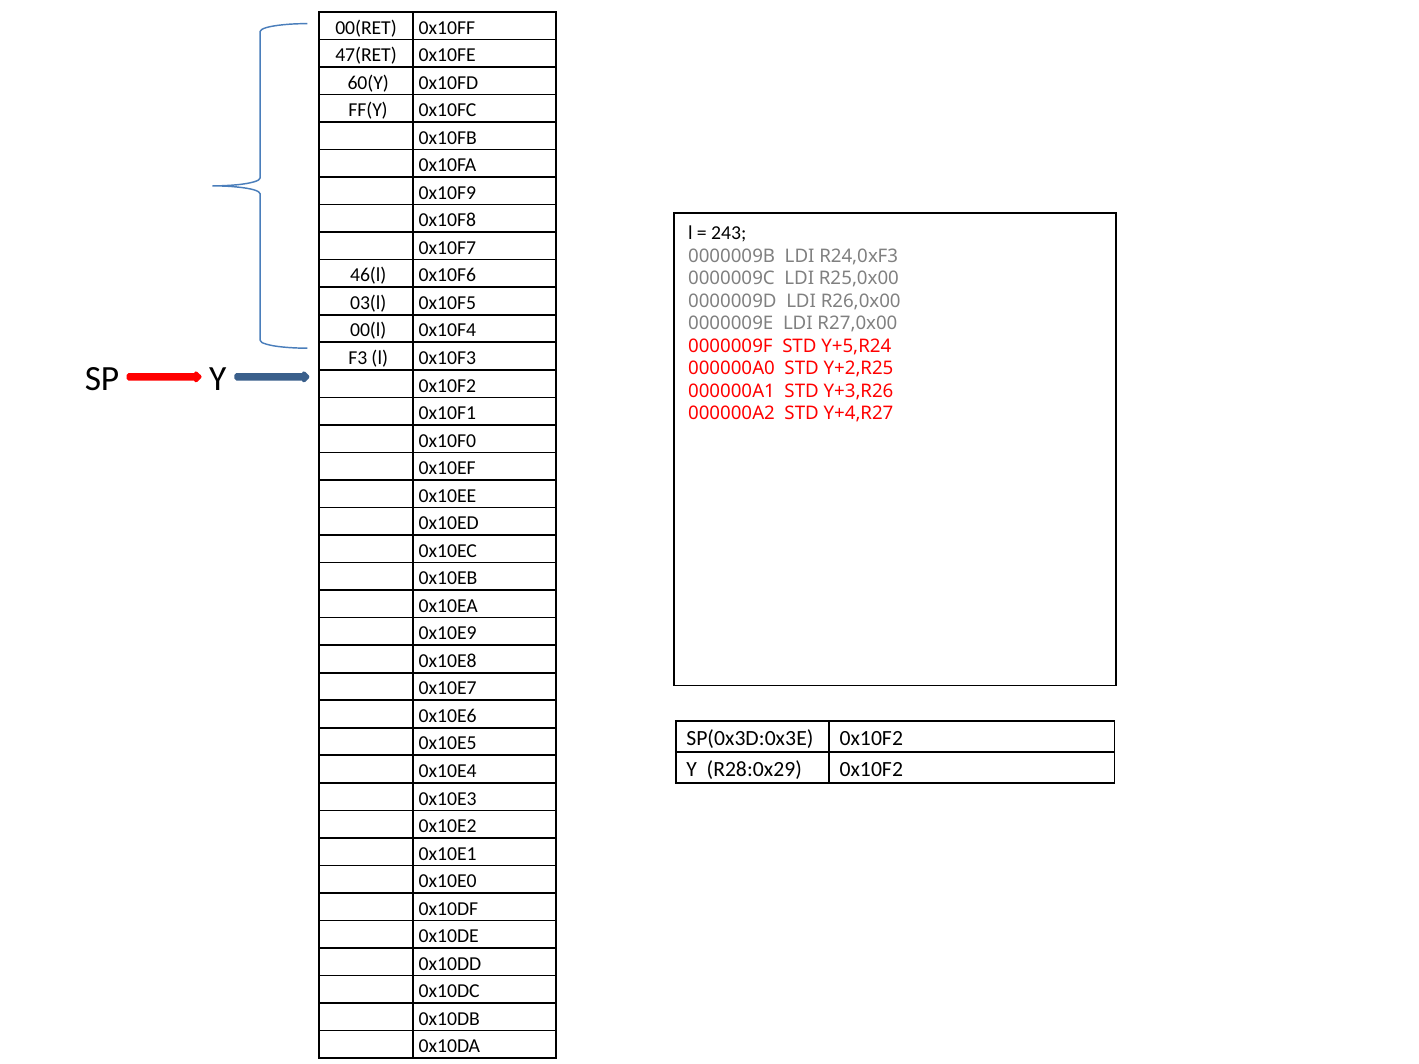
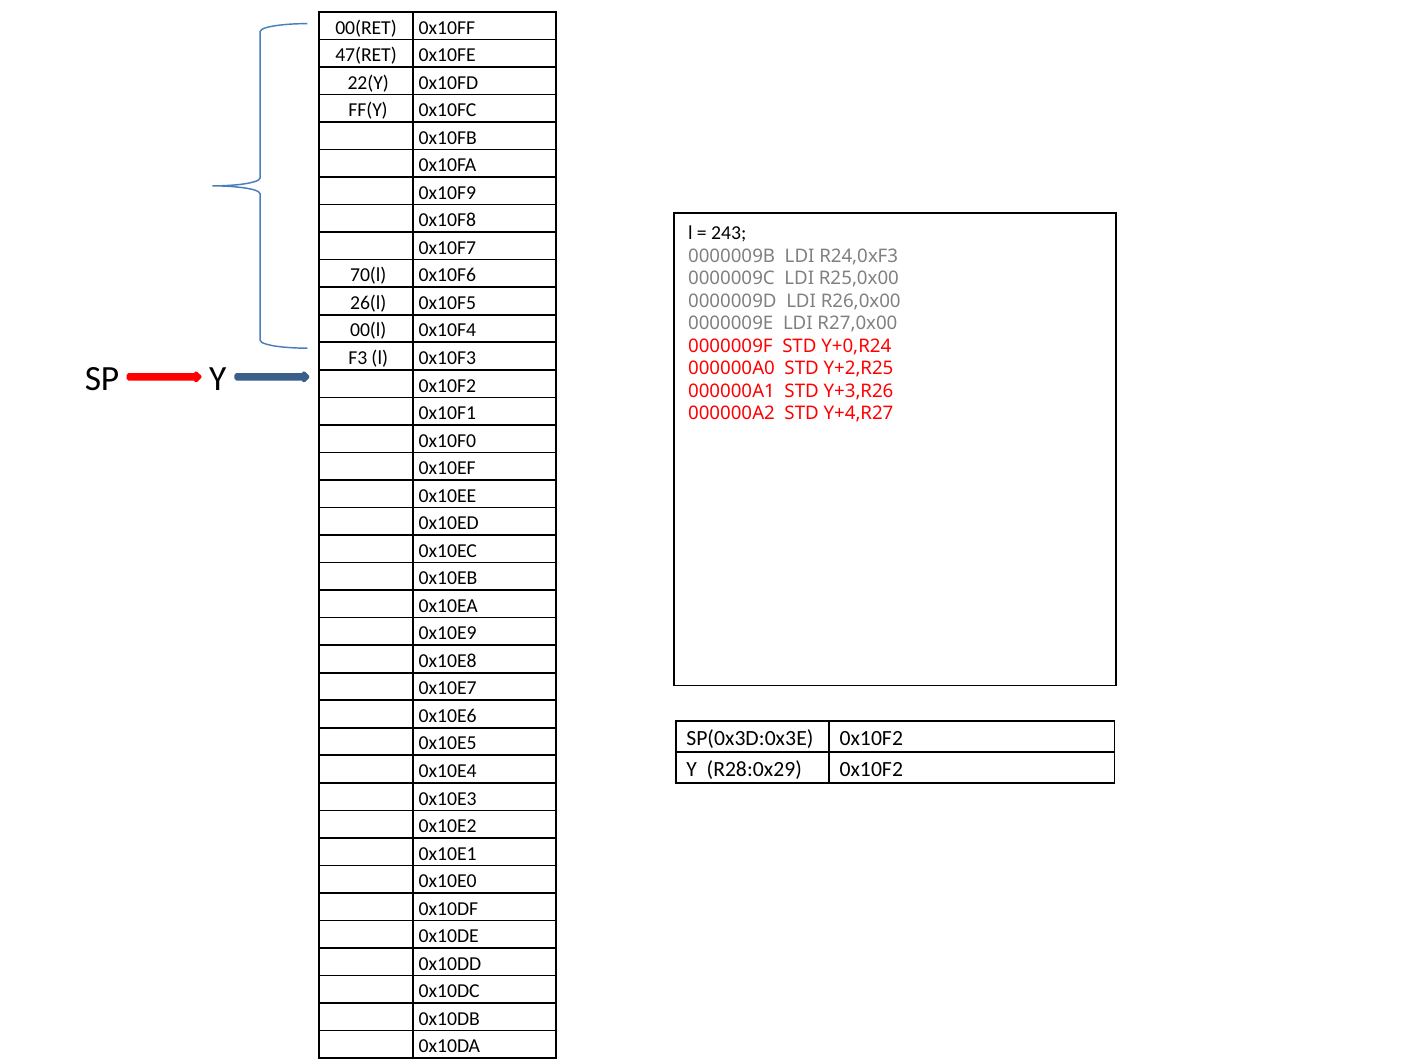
60(Y: 60(Y -> 22(Y (368, 83)
46(l: 46(l -> 70(l (368, 275)
03(l: 03(l -> 26(l (368, 303)
Y+5,R24: Y+5,R24 -> Y+0,R24 (856, 346)
